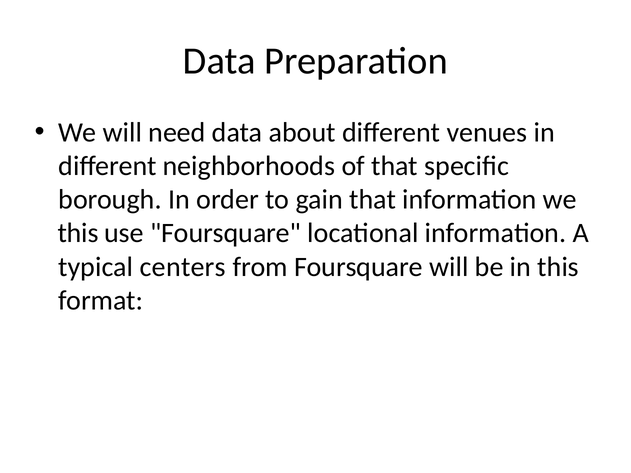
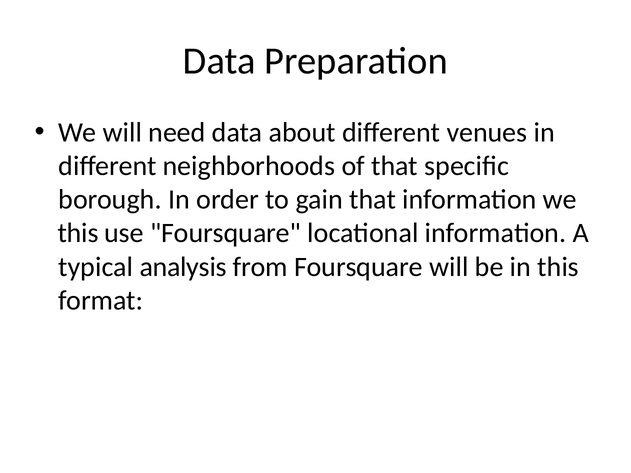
centers: centers -> analysis (183, 267)
